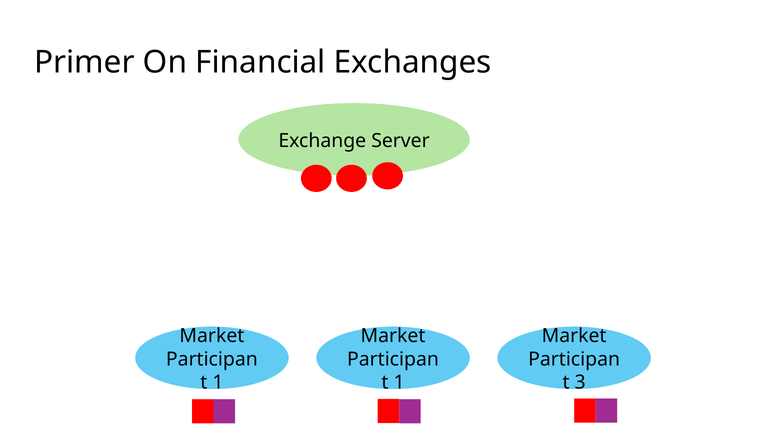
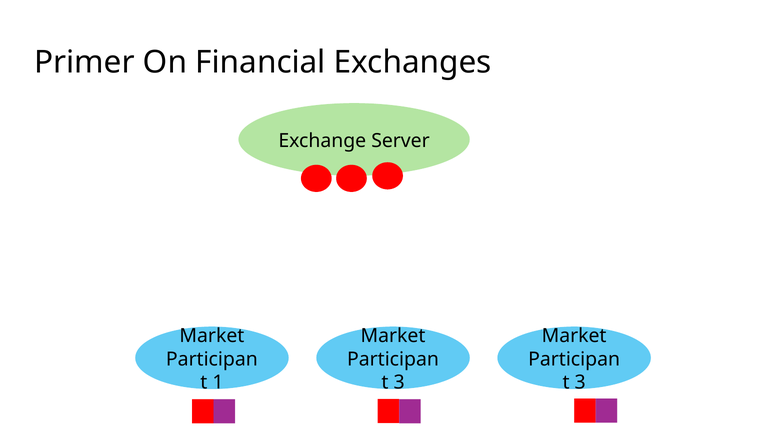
1: 1 -> 3 (399, 383)
